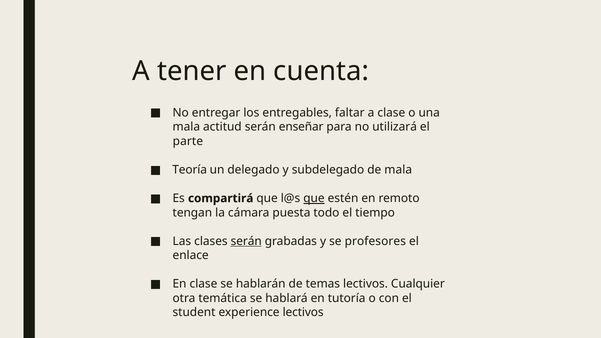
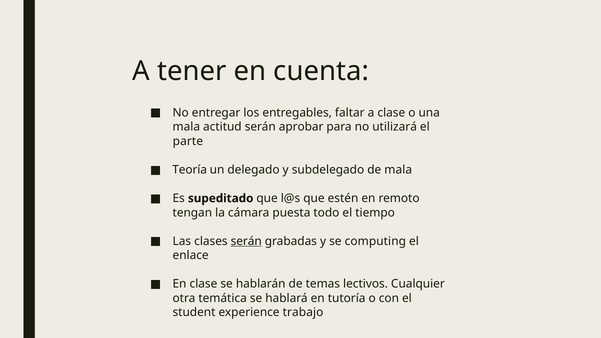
enseñar: enseñar -> aprobar (301, 127)
compartirá: compartirá -> supeditado (221, 198)
que underline: present -> none (314, 198)
profesores: profesores -> computing (375, 241)
experience lectivos: lectivos -> trabajo (303, 313)
